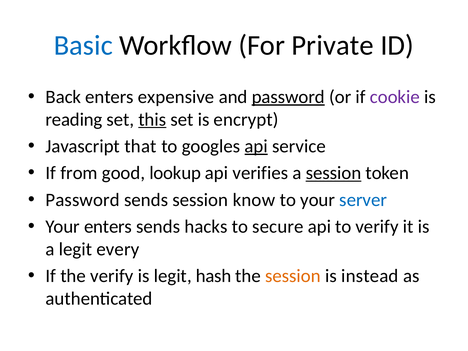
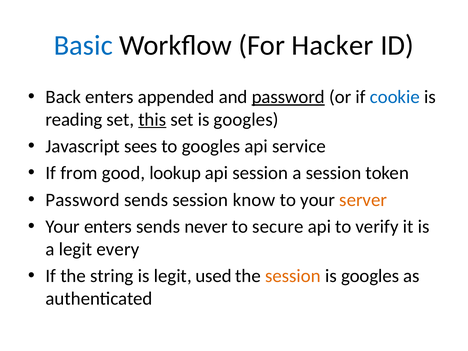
Private: Private -> Hacker (333, 45)
expensive: expensive -> appended (176, 97)
cookie colour: purple -> blue (395, 97)
set is encrypt: encrypt -> googles (246, 119)
that: that -> sees (141, 146)
api underline: present -> none (256, 146)
api verifies: verifies -> session (260, 173)
session underline: present -> none (334, 173)
server colour: blue -> orange (363, 200)
hacks: hacks -> never (206, 227)
the verify: verify -> string (112, 276)
hash: hash -> used (214, 276)
instead: instead -> googles (370, 276)
